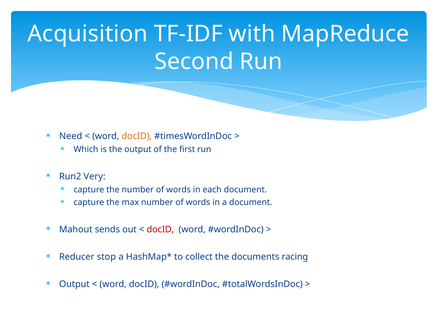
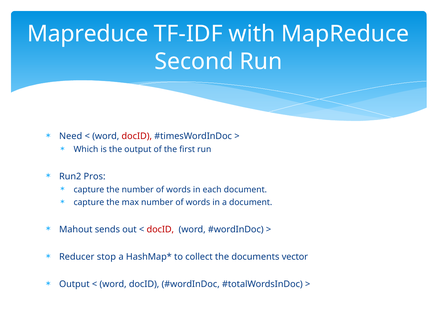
Acquisition: Acquisition -> Mapreduce (88, 34)
docID colour: orange -> red (137, 136)
Very: Very -> Pros (95, 176)
racing: racing -> vector (295, 257)
